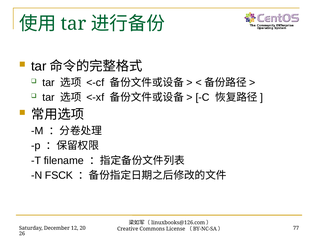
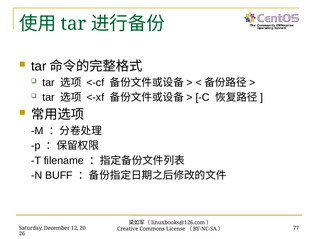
FSCK: FSCK -> BUFF (59, 175)
